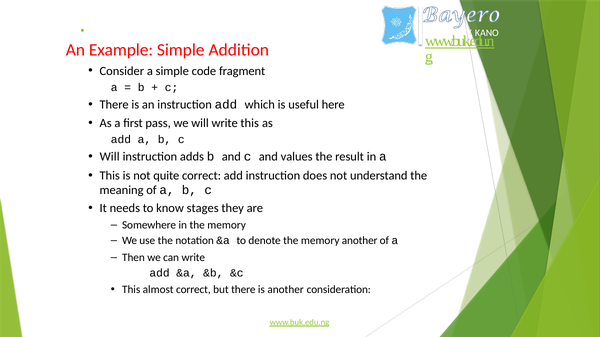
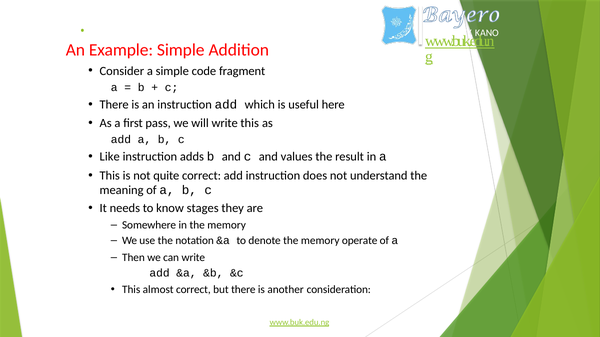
Will: Will -> Like (110, 157)
memory another: another -> operate (360, 241)
